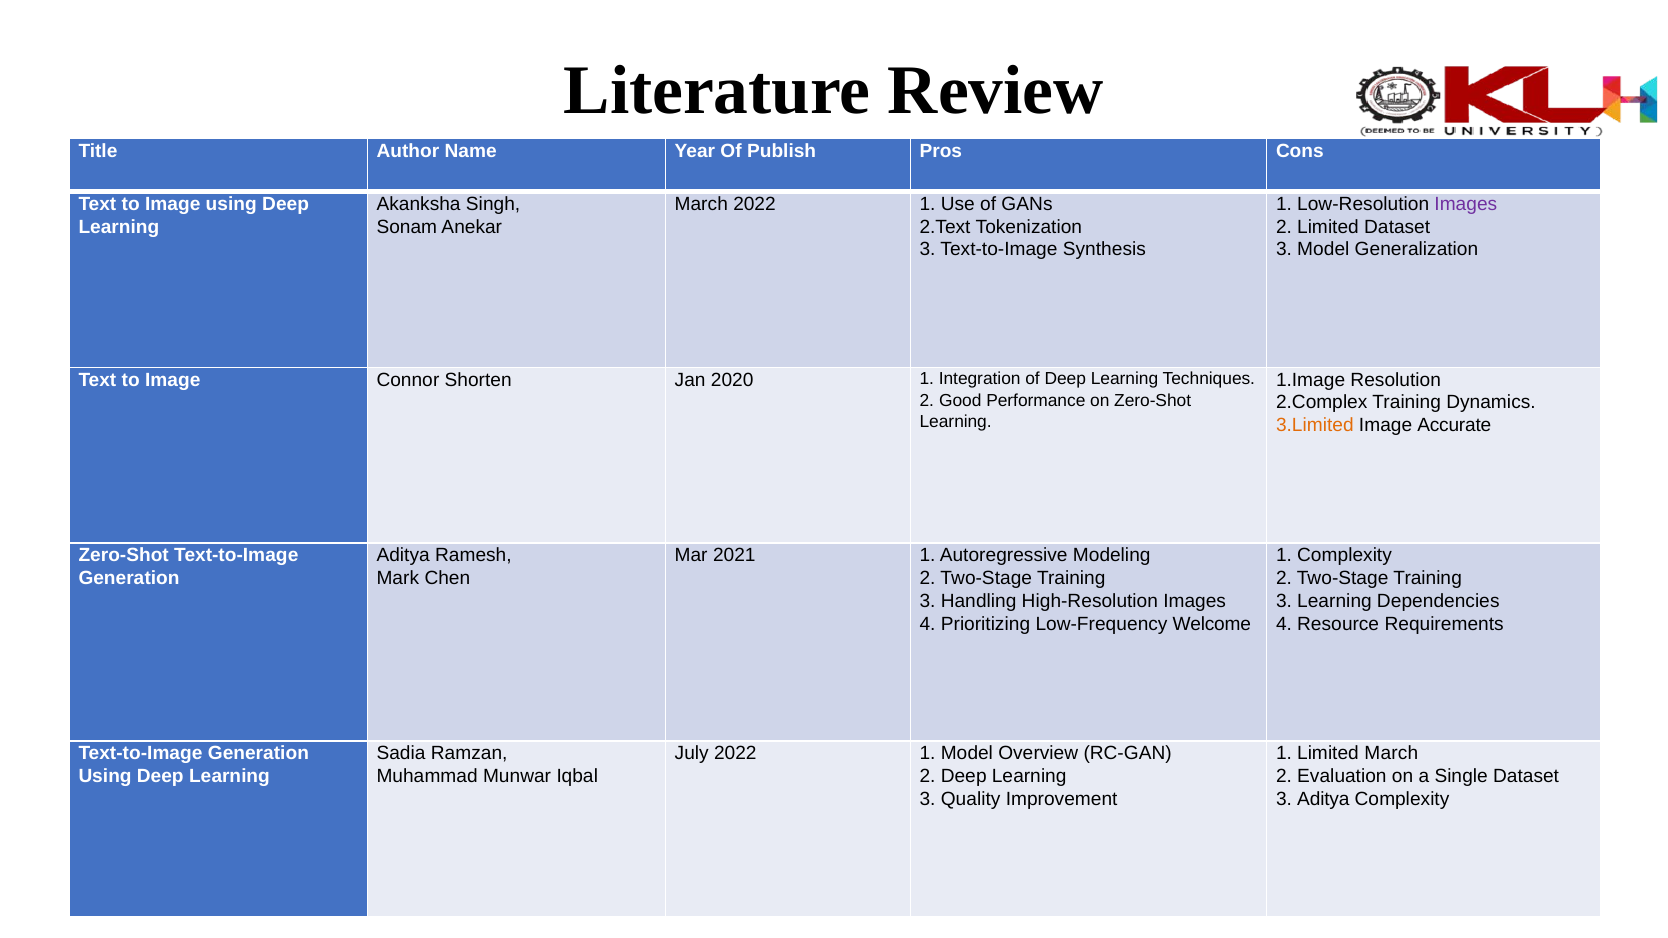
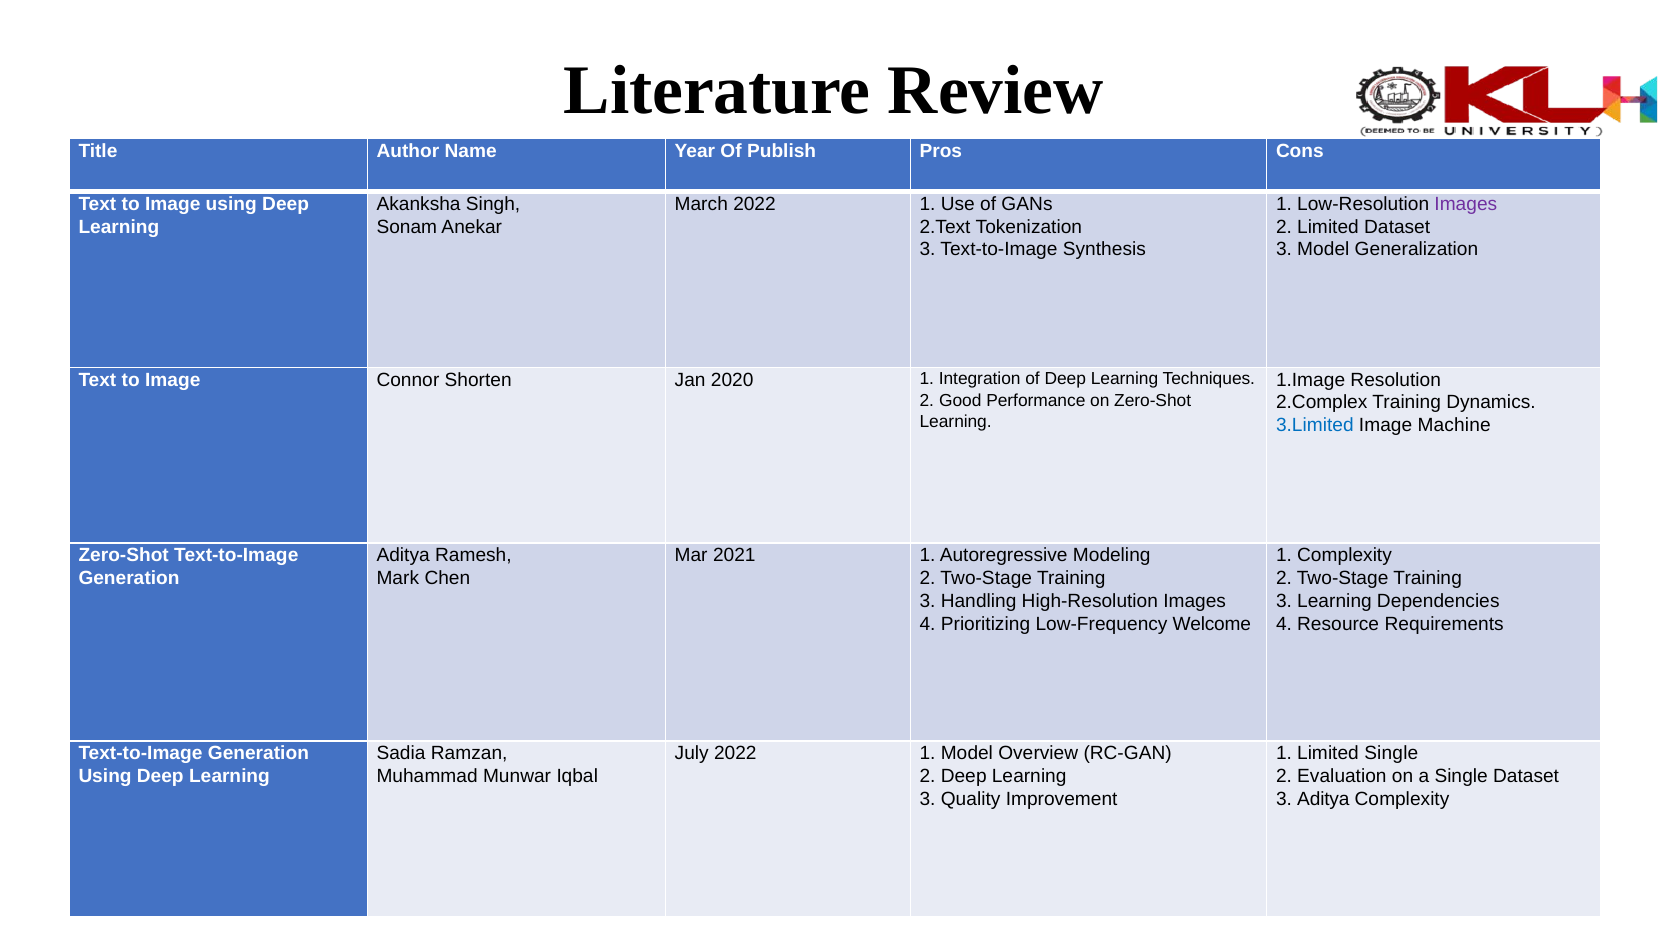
3.Limited colour: orange -> blue (1315, 426)
Accurate: Accurate -> Machine (1454, 426)
Limited March: March -> Single (1391, 754)
